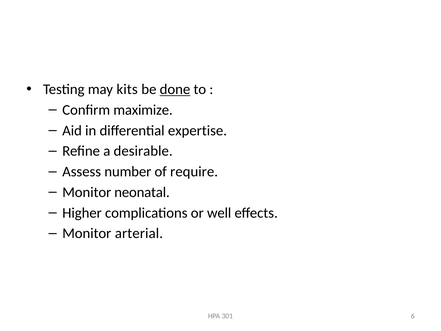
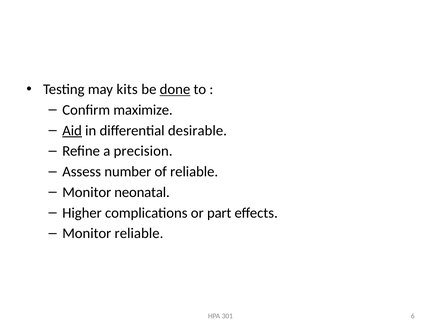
Aid underline: none -> present (72, 130)
expertise: expertise -> desirable (197, 130)
desirable: desirable -> precision (143, 151)
of require: require -> reliable (194, 172)
well: well -> part (219, 213)
Monitor arterial: arterial -> reliable (139, 233)
